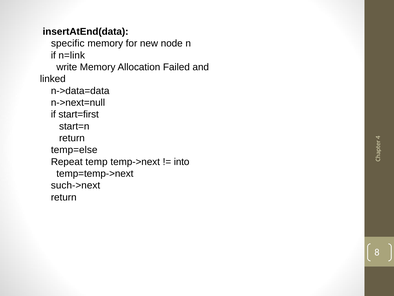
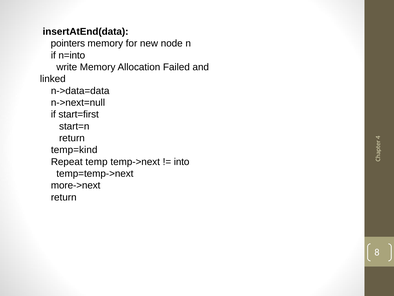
specific: specific -> pointers (68, 43)
n=link: n=link -> n=into (72, 55)
temp=else: temp=else -> temp=kind (74, 150)
such->next: such->next -> more->next (76, 185)
